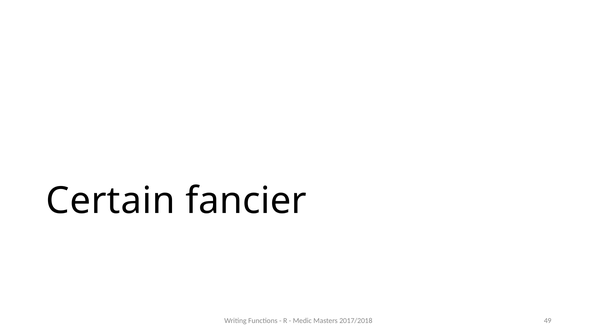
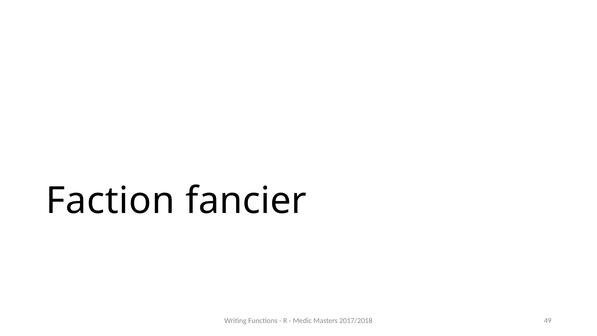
Certain: Certain -> Faction (110, 201)
